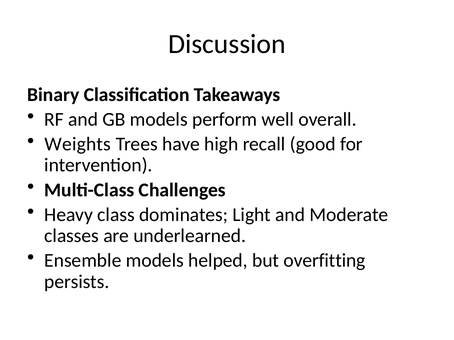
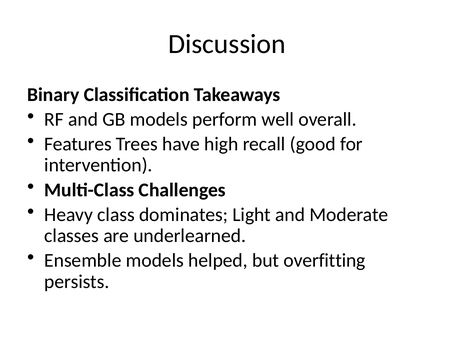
Weights: Weights -> Features (78, 144)
